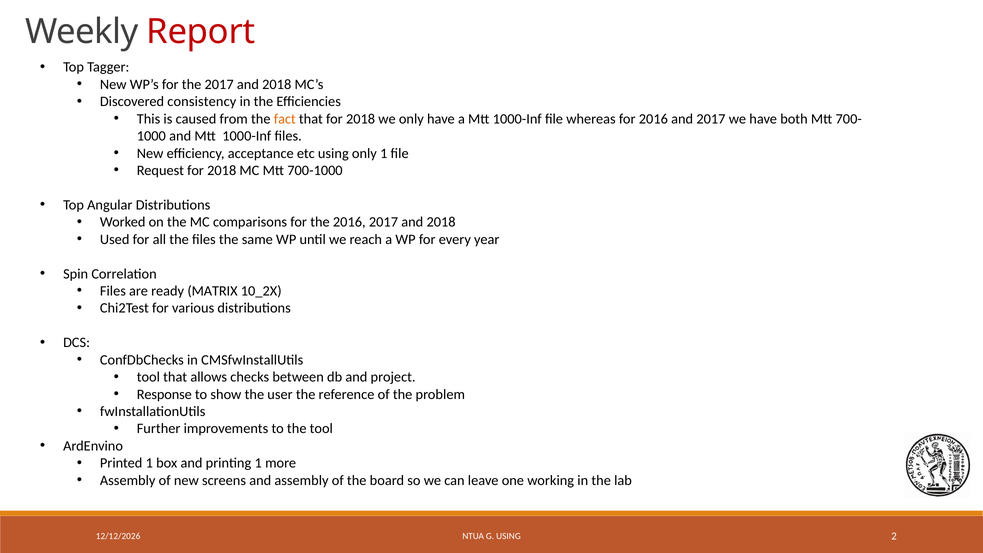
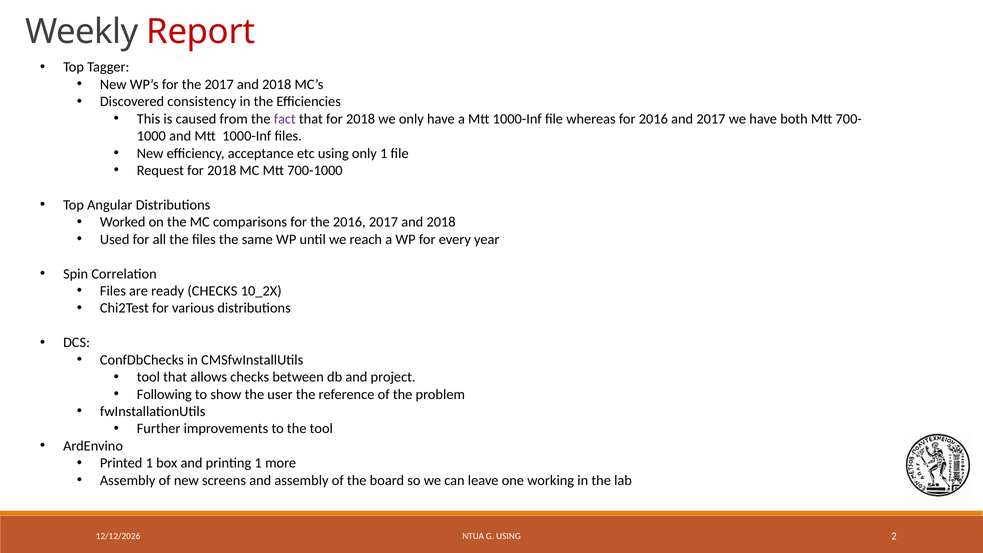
fact colour: orange -> purple (285, 119)
ready MATRIX: MATRIX -> CHECKS (212, 291)
Response: Response -> Following (164, 394)
